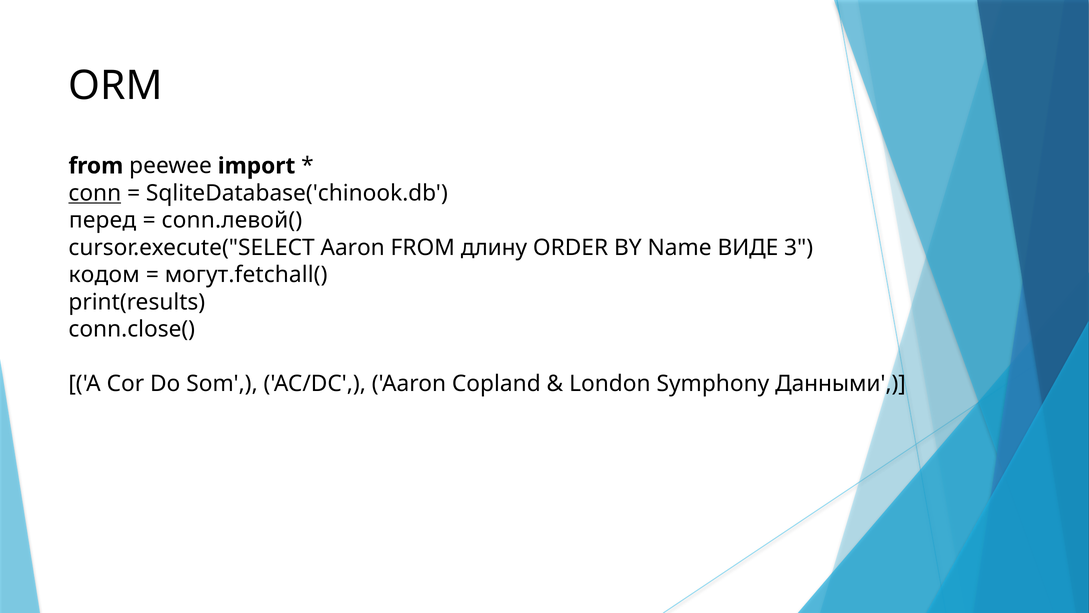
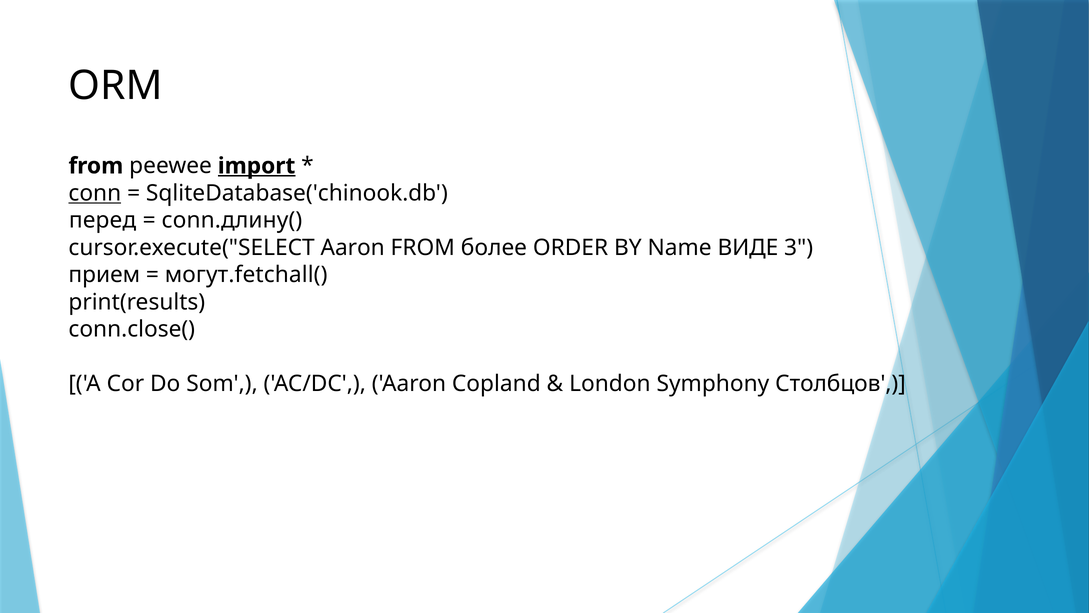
import underline: none -> present (257, 166)
conn.левой(: conn.левой( -> conn.длину( (232, 220)
длину: длину -> более (494, 247)
кодом: кодом -> прием (104, 275)
Данными: Данными -> Столбцов (840, 384)
